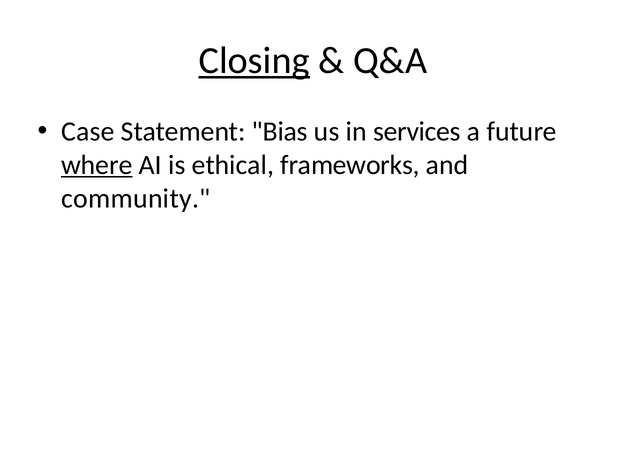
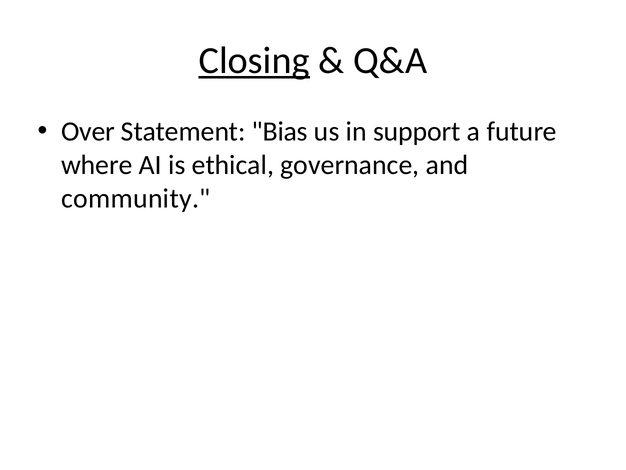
Case: Case -> Over (88, 131)
services: services -> support (417, 131)
where underline: present -> none (97, 165)
frameworks: frameworks -> governance (350, 165)
